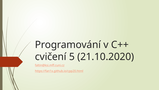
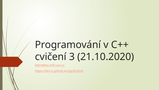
5: 5 -> 3 (72, 56)
